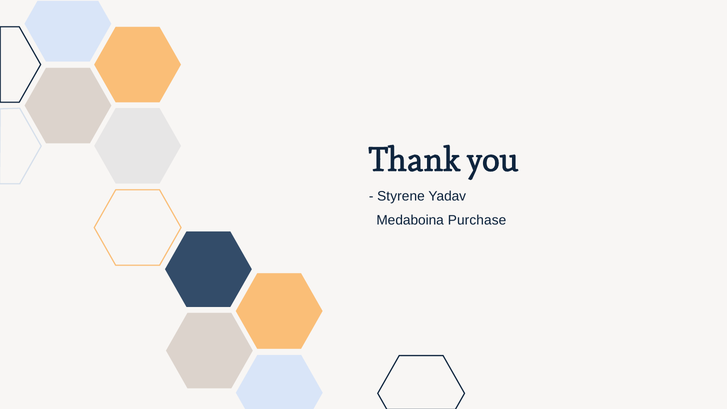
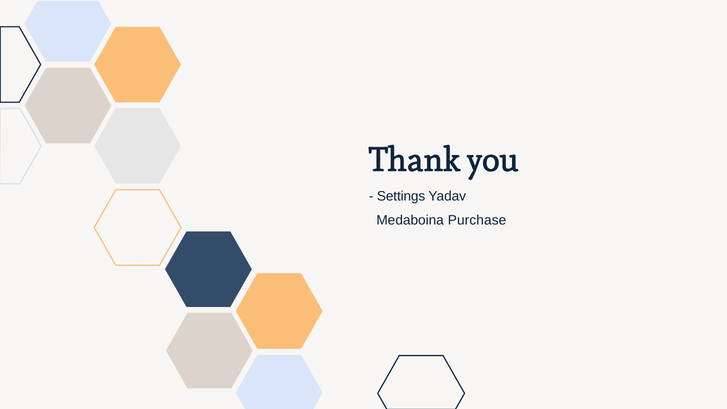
Styrene: Styrene -> Settings (401, 196)
